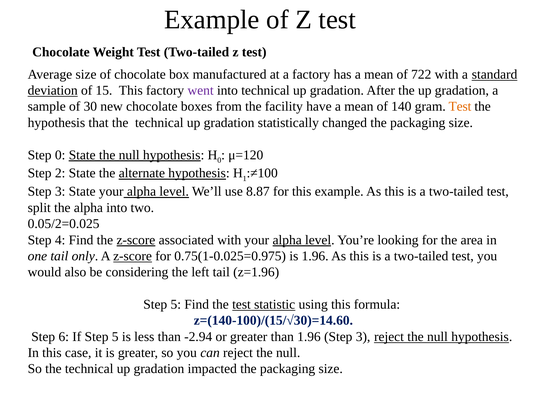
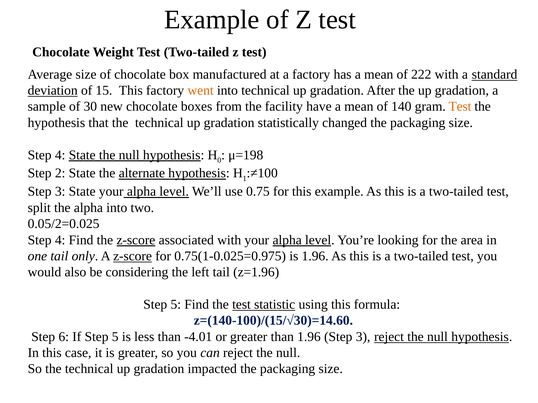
722: 722 -> 222 (421, 74)
went colour: purple -> orange (201, 91)
0: 0 -> 4 (60, 155)
μ=120: μ=120 -> μ=198 (246, 155)
8.87: 8.87 -> 0.75 (258, 192)
-2.94: -2.94 -> -4.01 (198, 337)
